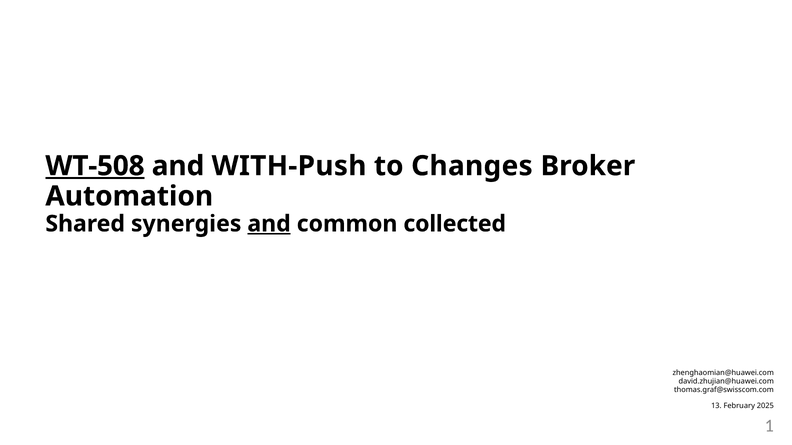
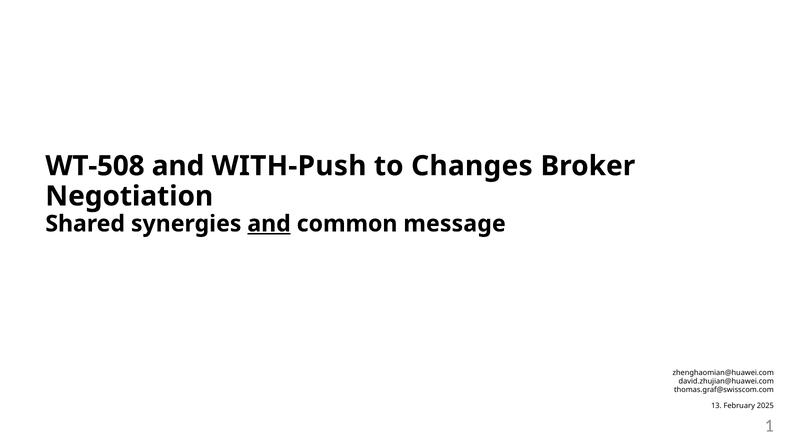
WT-508 underline: present -> none (95, 166)
Automation: Automation -> Negotiation (129, 196)
collected: collected -> message (455, 224)
